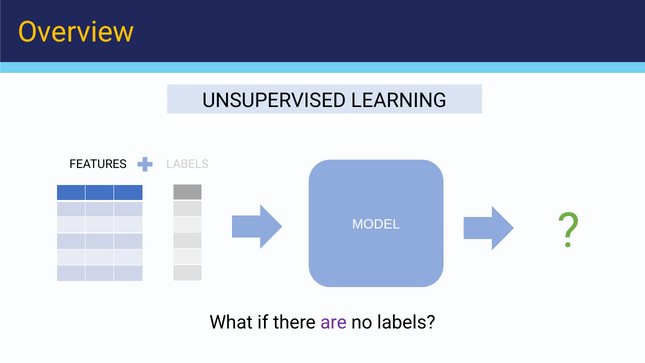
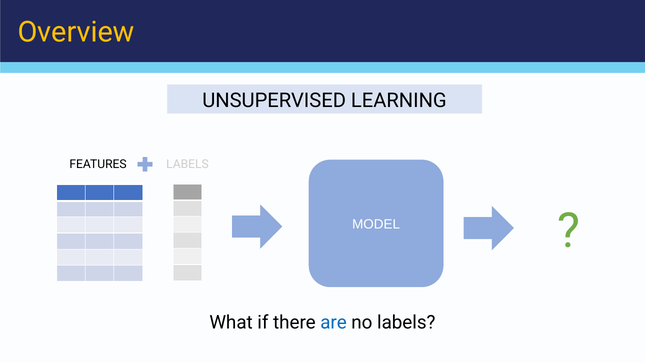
are colour: purple -> blue (334, 322)
